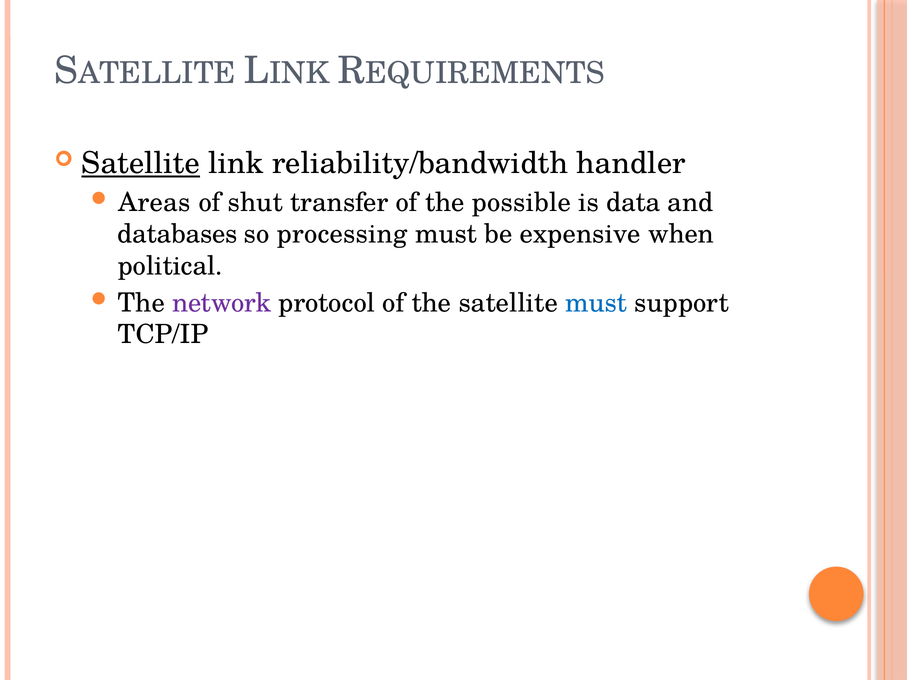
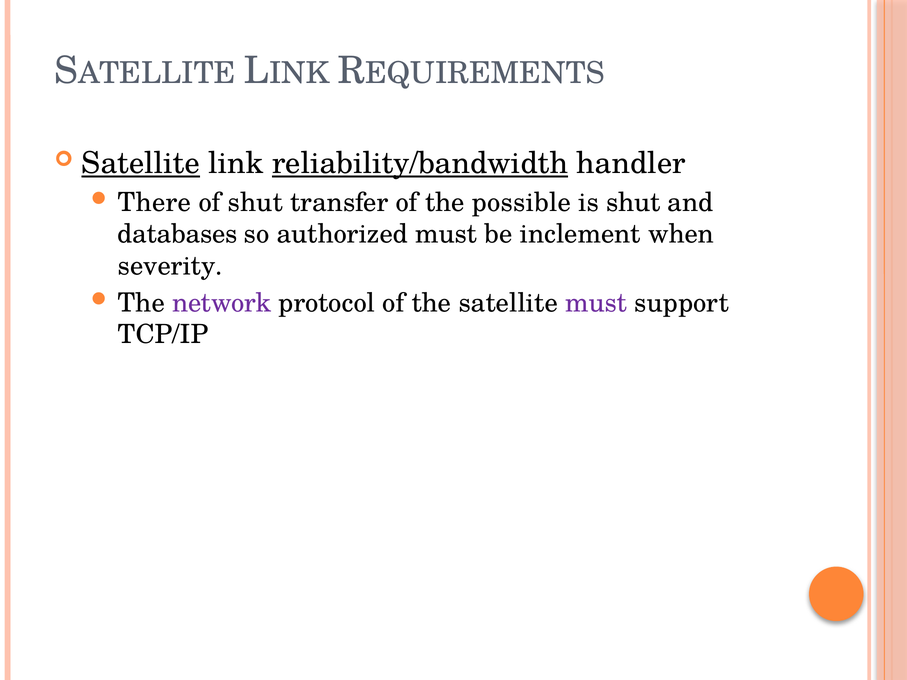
reliability/bandwidth underline: none -> present (420, 163)
Areas: Areas -> There (154, 202)
is data: data -> shut (633, 202)
processing: processing -> authorized (342, 234)
expensive: expensive -> inclement (580, 234)
political: political -> severity (170, 266)
must colour: blue -> purple (596, 303)
